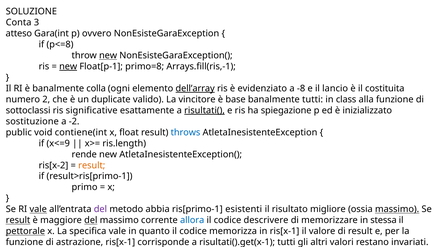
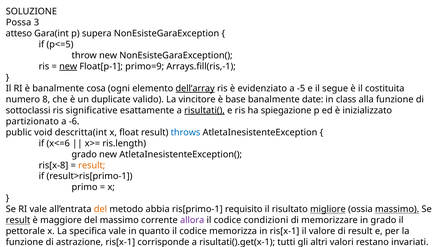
Conta: Conta -> Possa (19, 23)
ovvero: ovvero -> supera (97, 34)
p<=8: p<=8 -> p<=5 (60, 45)
new underline: present -> none (108, 55)
primo=8: primo=8 -> primo=9 (145, 66)
colla: colla -> cosa (96, 88)
-8: -8 -> -5 (301, 88)
lancio: lancio -> segue (335, 88)
2: 2 -> 8 (46, 99)
banalmente tutti: tutti -> date (313, 99)
sostituzione: sostituzione -> partizionato (32, 121)
-2: -2 -> -6 (74, 121)
contiene(int: contiene(int -> descritta(int (81, 132)
x<=9: x<=9 -> x<=6 (58, 143)
rende: rende -> grado (84, 154)
ris[x-2: ris[x-2 -> ris[x-8 (53, 165)
vale underline: present -> none (38, 209)
del colour: purple -> orange (100, 209)
esistenti: esistenti -> requisito (244, 209)
migliore underline: none -> present (328, 209)
del underline: present -> none (91, 220)
allora colour: blue -> purple (192, 220)
descrivere: descrivere -> condizioni (266, 220)
in stessa: stessa -> grado (383, 220)
pettorale underline: present -> none (25, 231)
